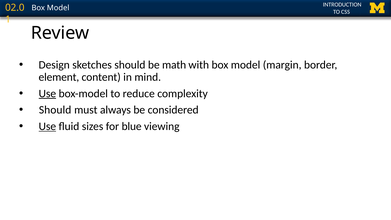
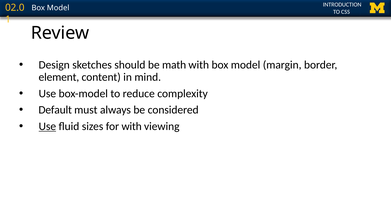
Use underline: present -> none (47, 93)
Should: Should -> Default (55, 110)
for blue: blue -> with (132, 126)
